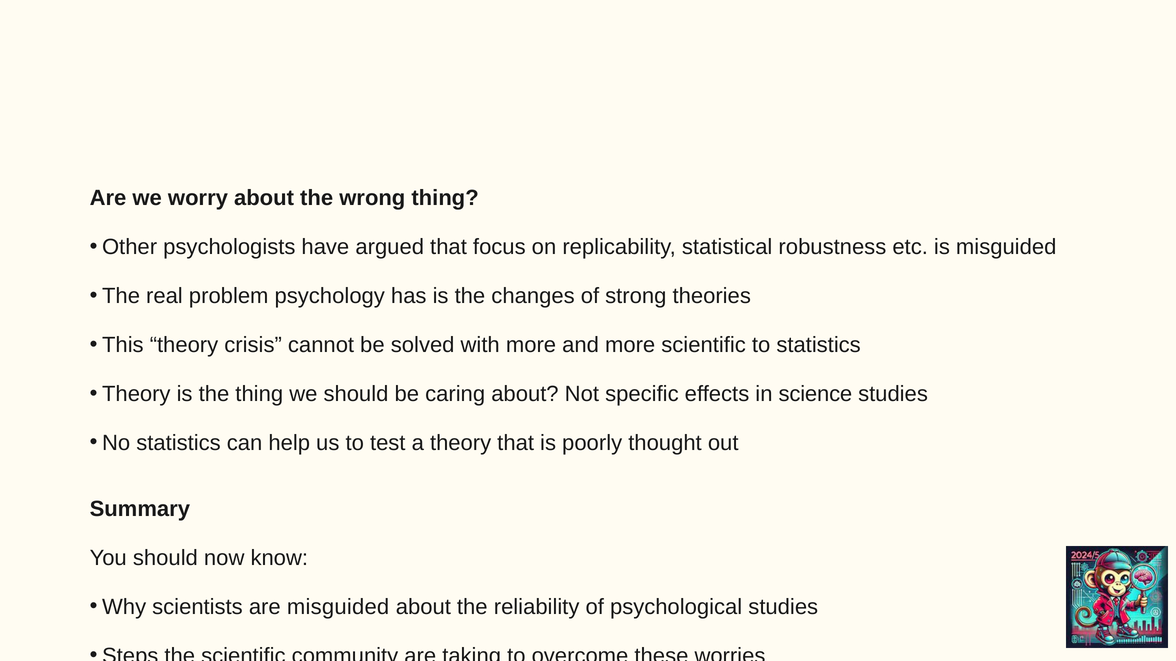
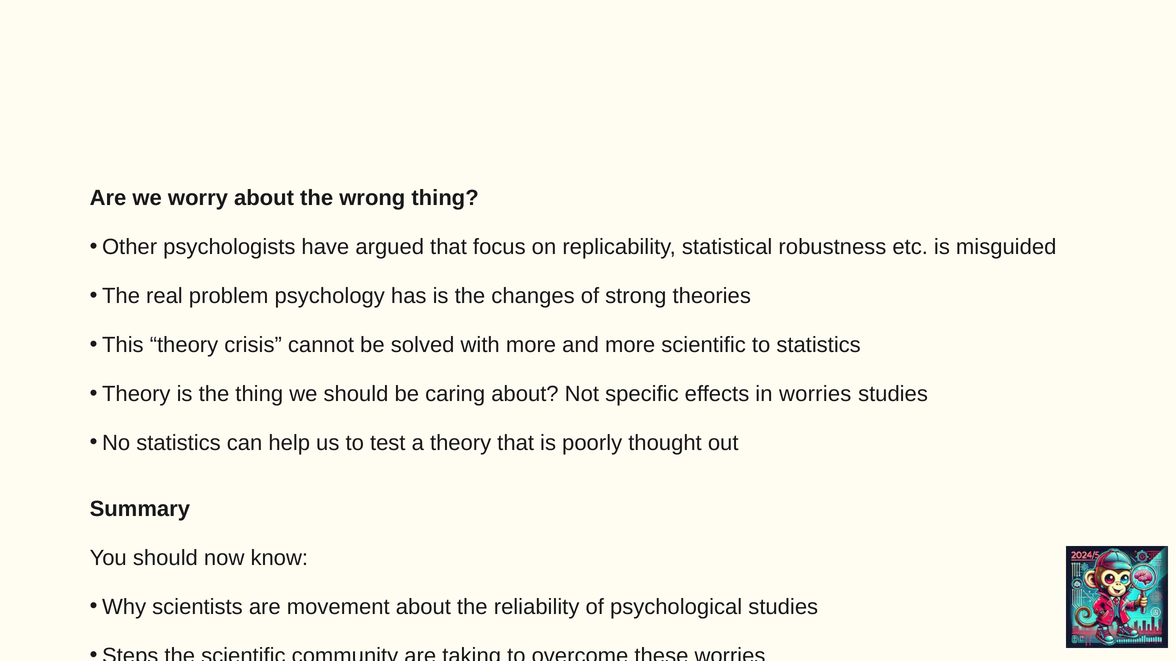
in science: science -> worries (815, 394)
are misguided: misguided -> movement (338, 607)
